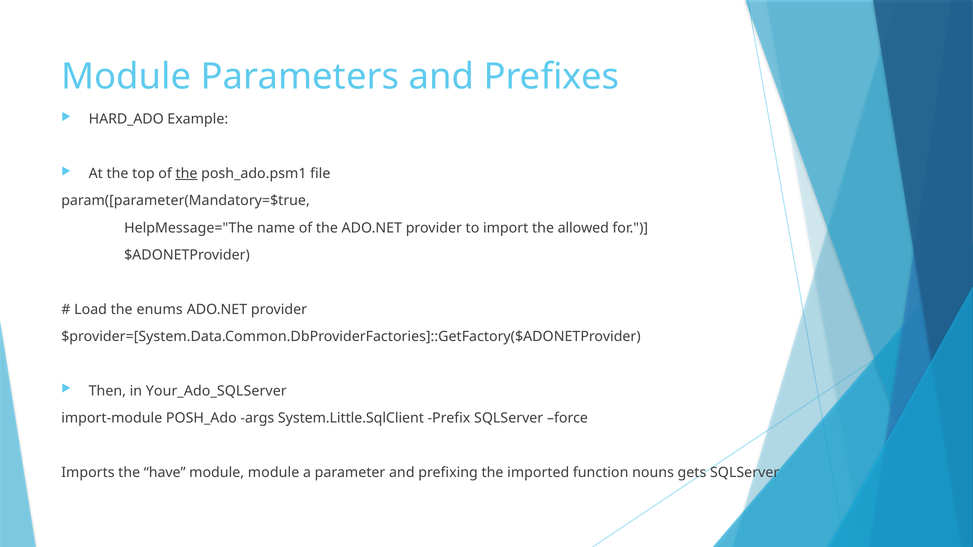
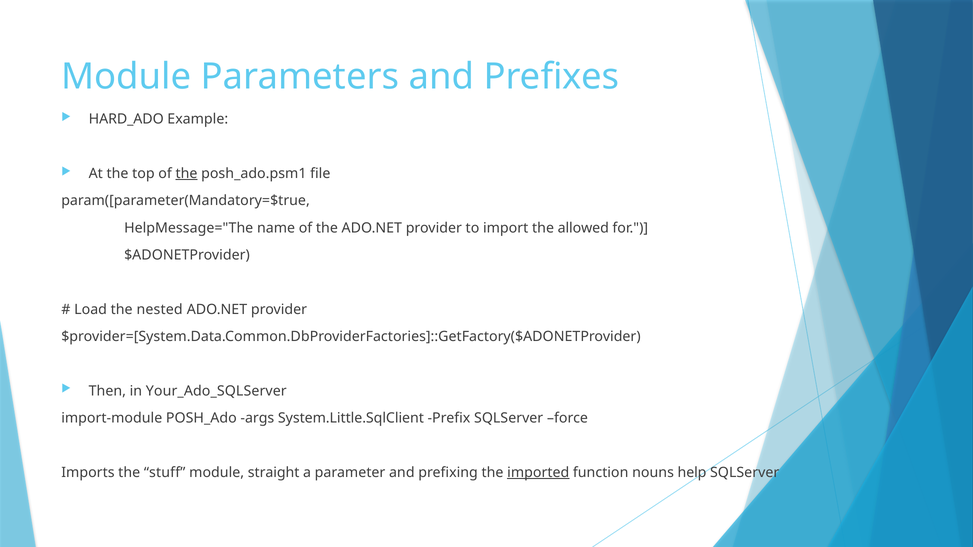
enums: enums -> nested (160, 310)
have: have -> stuff (165, 473)
module module: module -> straight (274, 473)
imported underline: none -> present (538, 473)
gets: gets -> help (692, 473)
